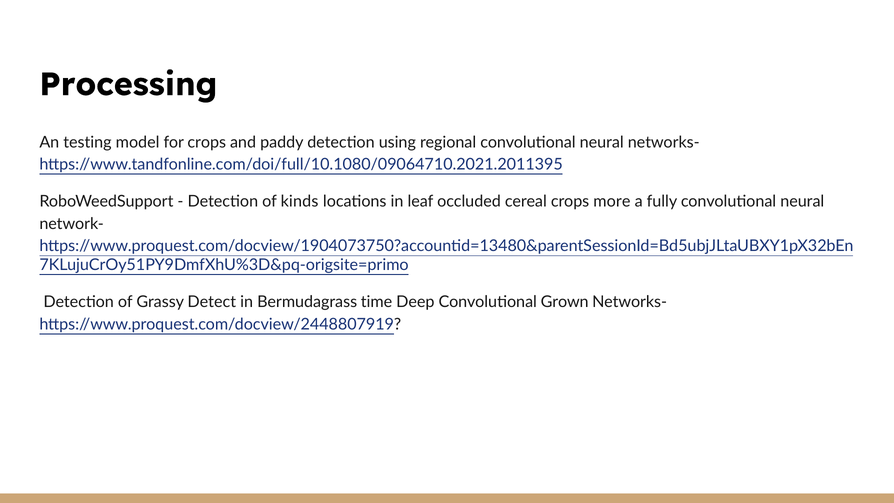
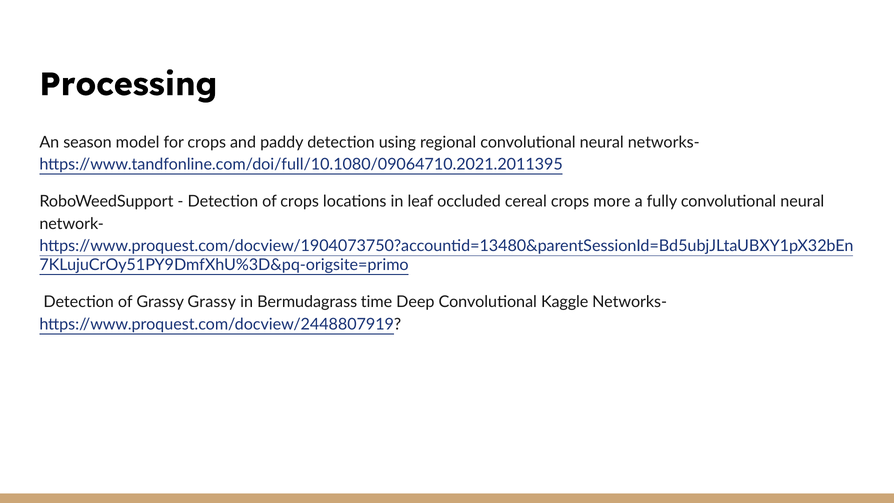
testing: testing -> season (87, 142)
of kinds: kinds -> crops (300, 202)
Grassy Detect: Detect -> Grassy (212, 302)
Grown: Grown -> Kaggle (565, 302)
